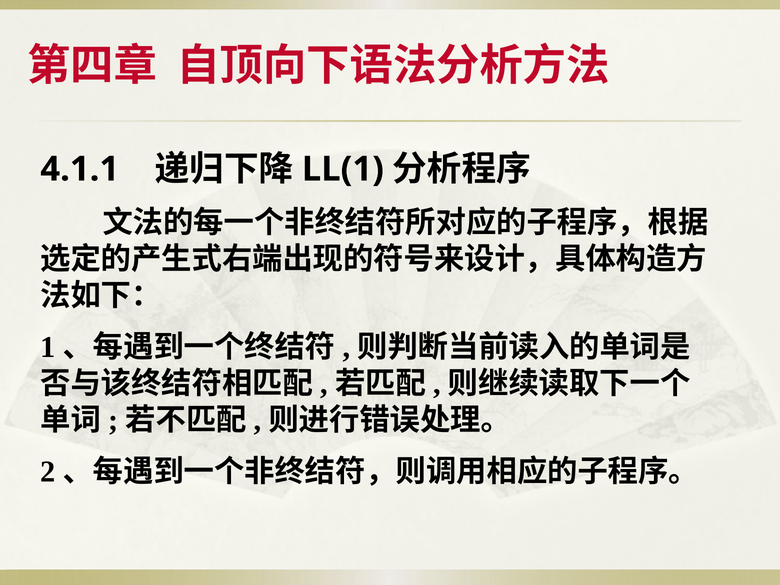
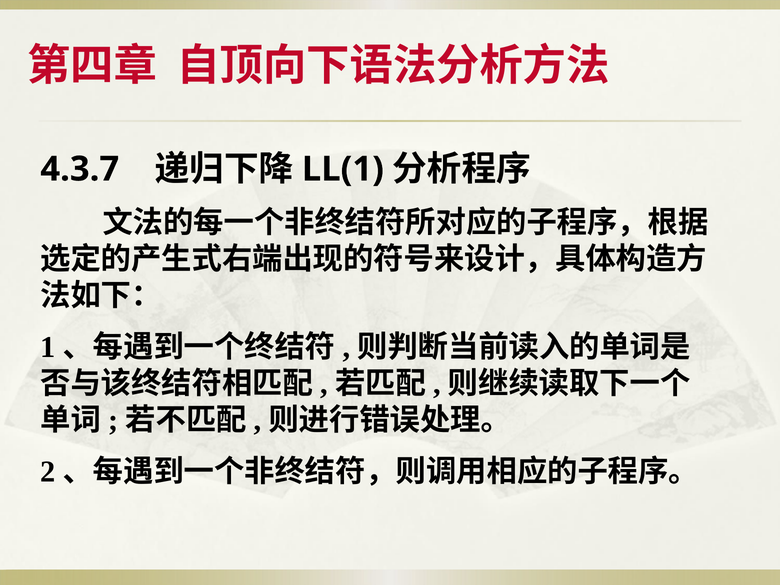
4.1.1: 4.1.1 -> 4.3.7 (80, 169)
